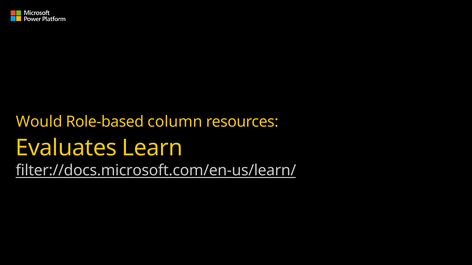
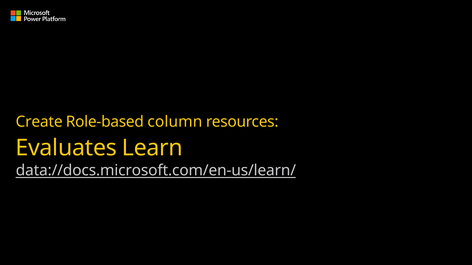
Would: Would -> Create (39, 122)
filter://docs.microsoft.com/en-us/learn/: filter://docs.microsoft.com/en-us/learn/ -> data://docs.microsoft.com/en-us/learn/ (156, 171)
